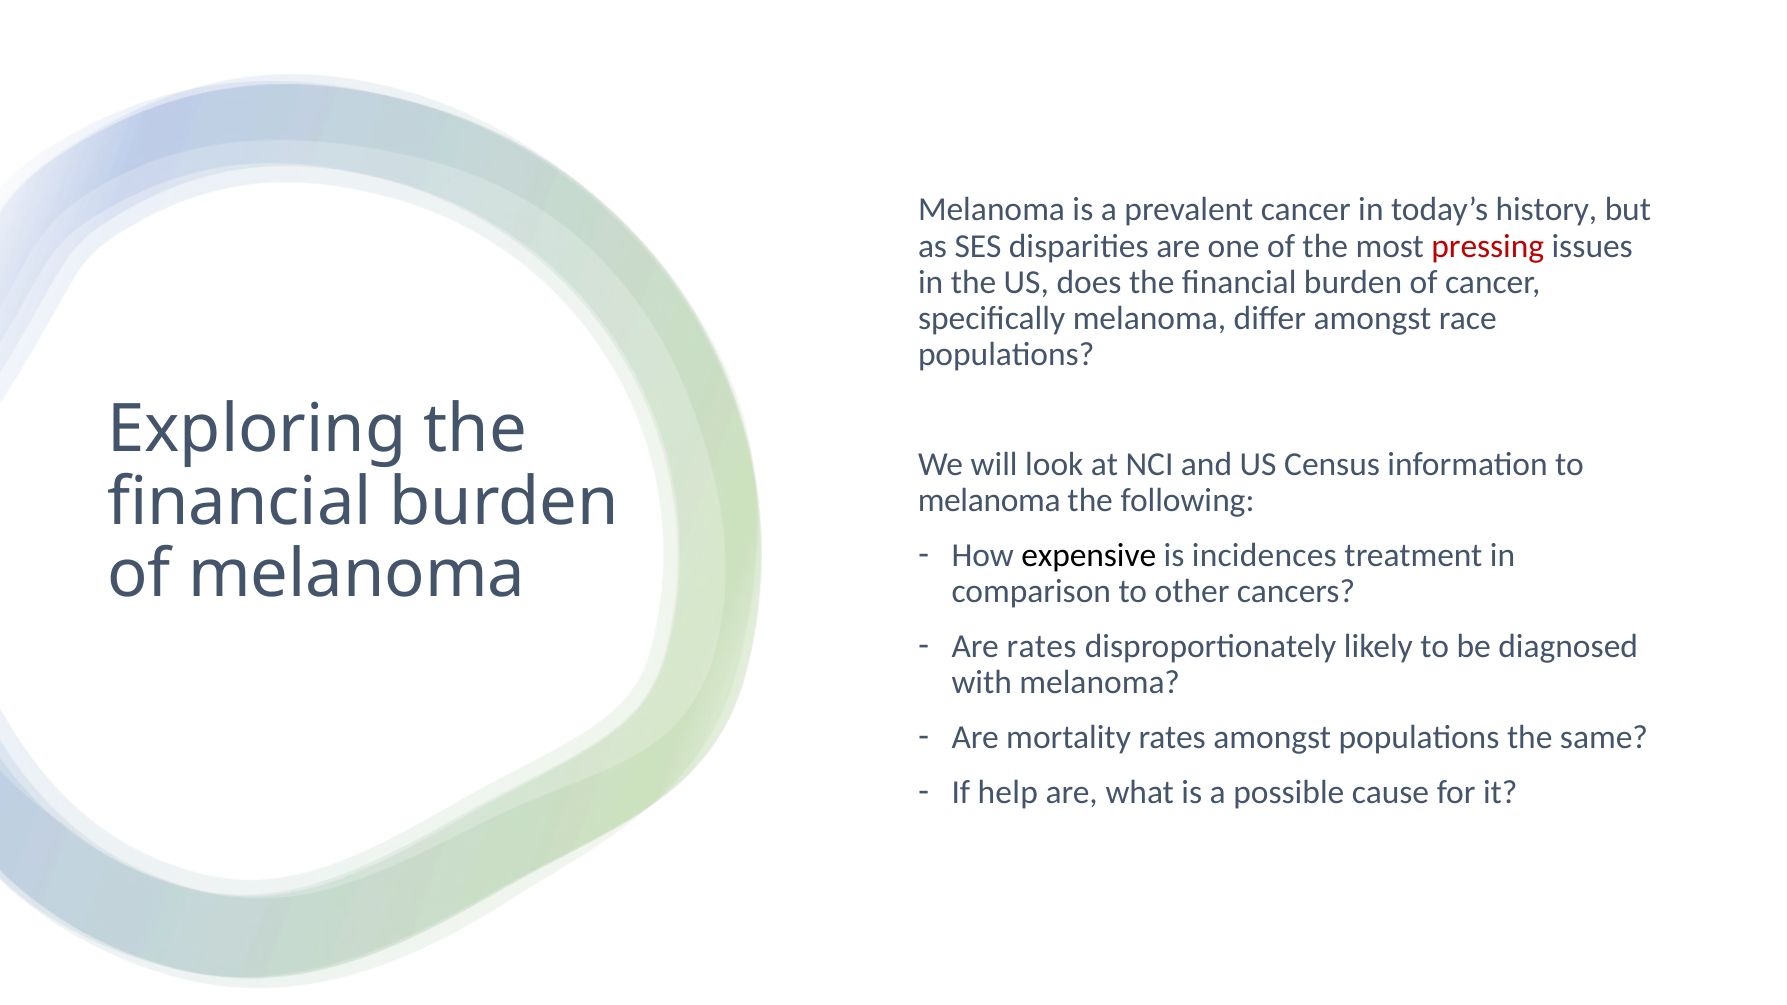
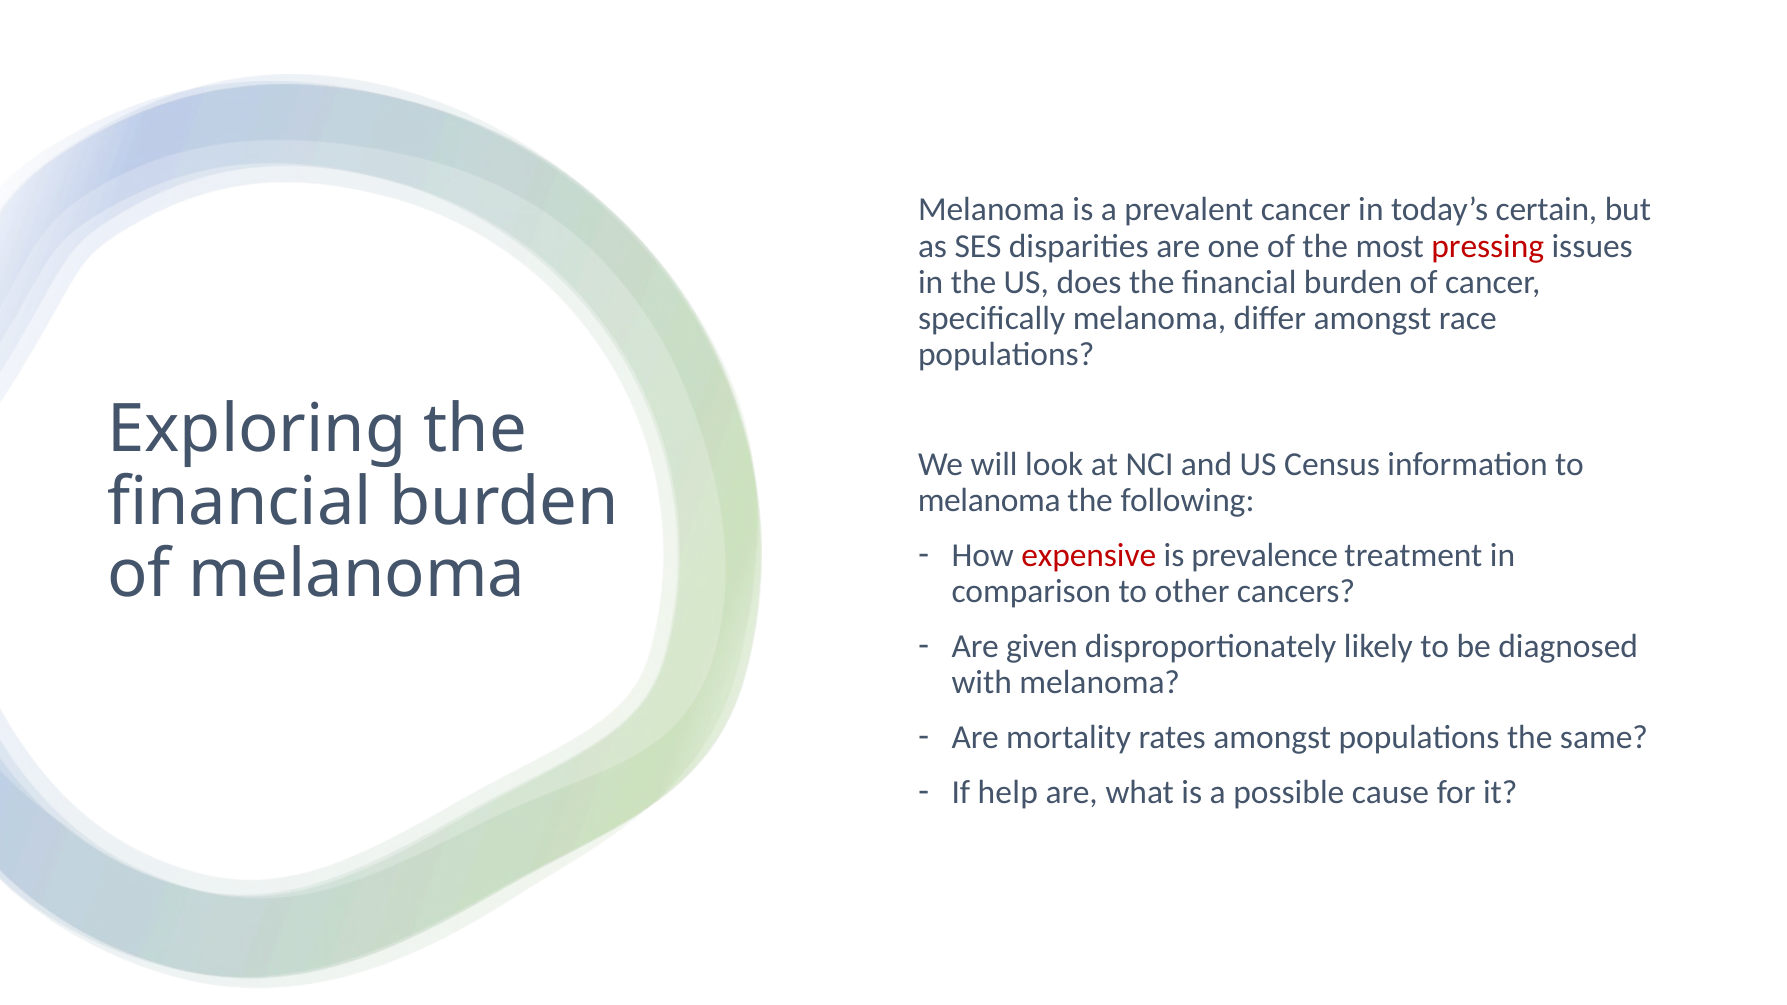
history: history -> certain (1546, 210)
expensive colour: black -> red (1089, 555)
incidences: incidences -> prevalence (1265, 555)
Are rates: rates -> given (1042, 646)
